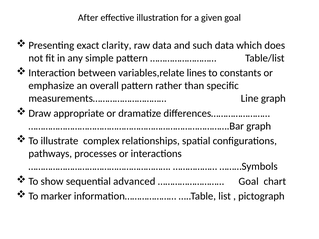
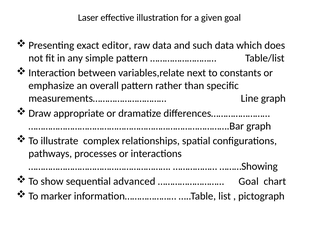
After: After -> Laser (88, 18)
clarity: clarity -> editor (117, 45)
lines: lines -> next (196, 73)
………Symbols: ………Symbols -> ………Showing (249, 167)
